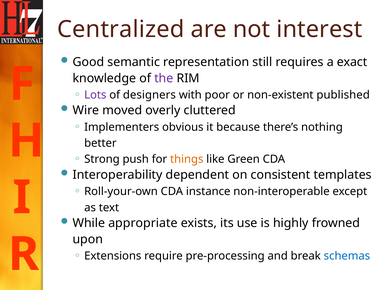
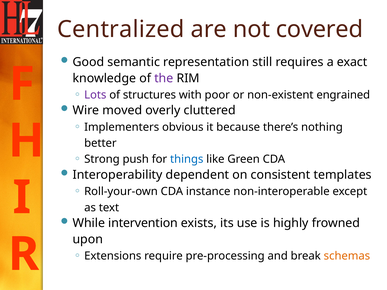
interest: interest -> covered (319, 29)
designers: designers -> structures (149, 95)
published: published -> engrained (343, 95)
things colour: orange -> blue (187, 159)
appropriate: appropriate -> intervention (143, 223)
schemas colour: blue -> orange (347, 256)
